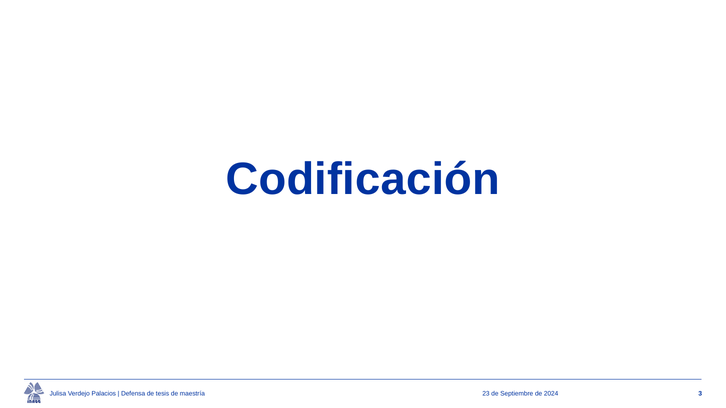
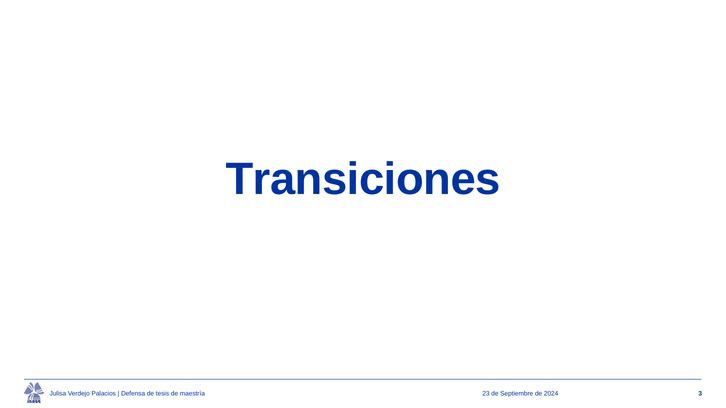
Codificación: Codificación -> Transiciones (363, 180)
